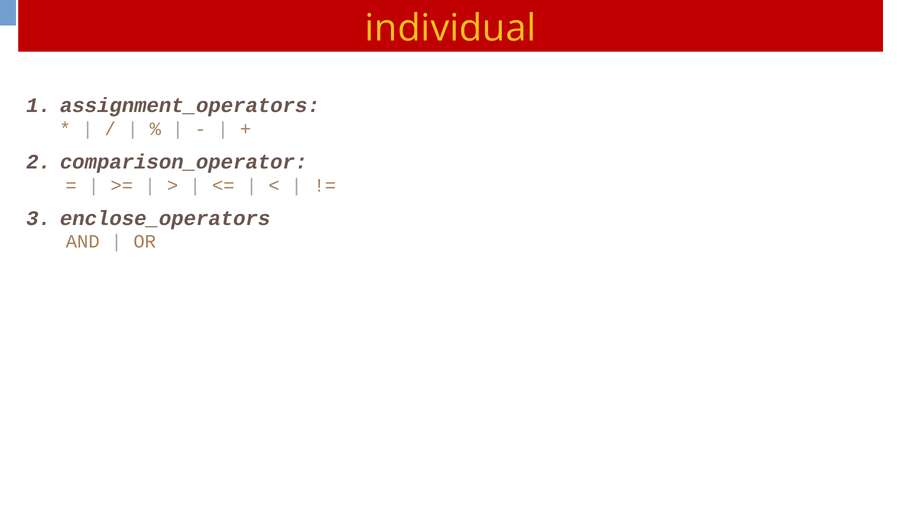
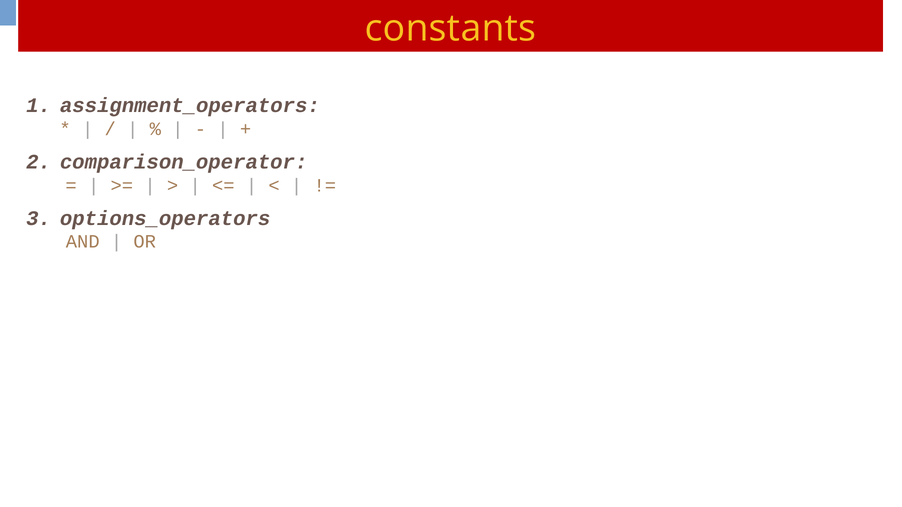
individual: individual -> constants (450, 29)
enclose_operators: enclose_operators -> options_operators (165, 218)
